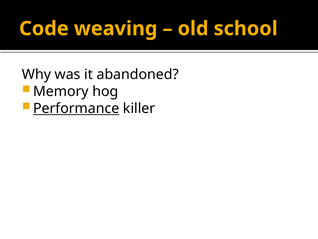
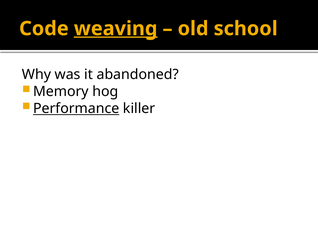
weaving underline: none -> present (116, 29)
